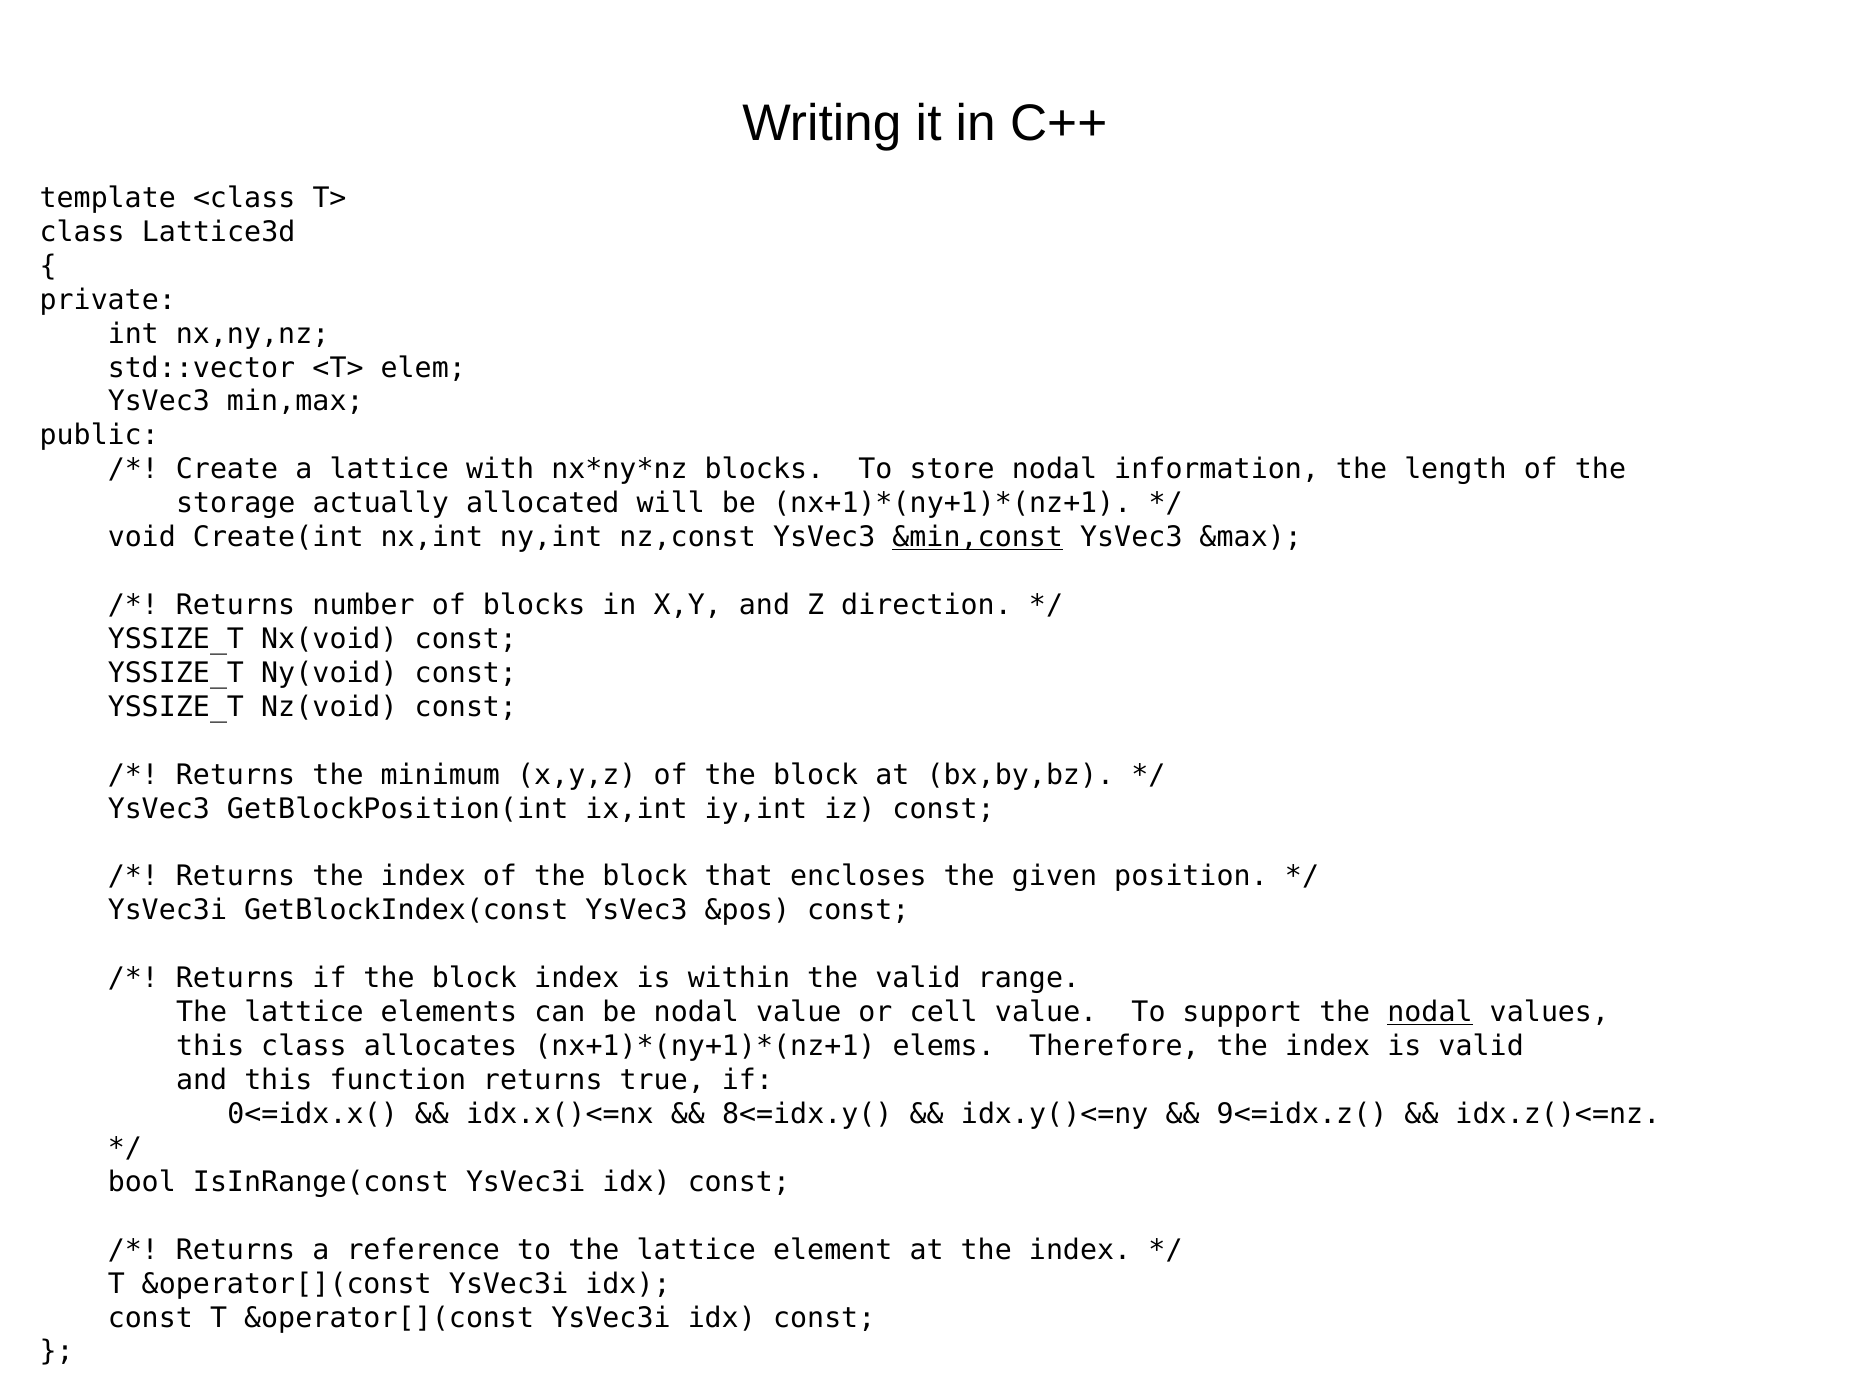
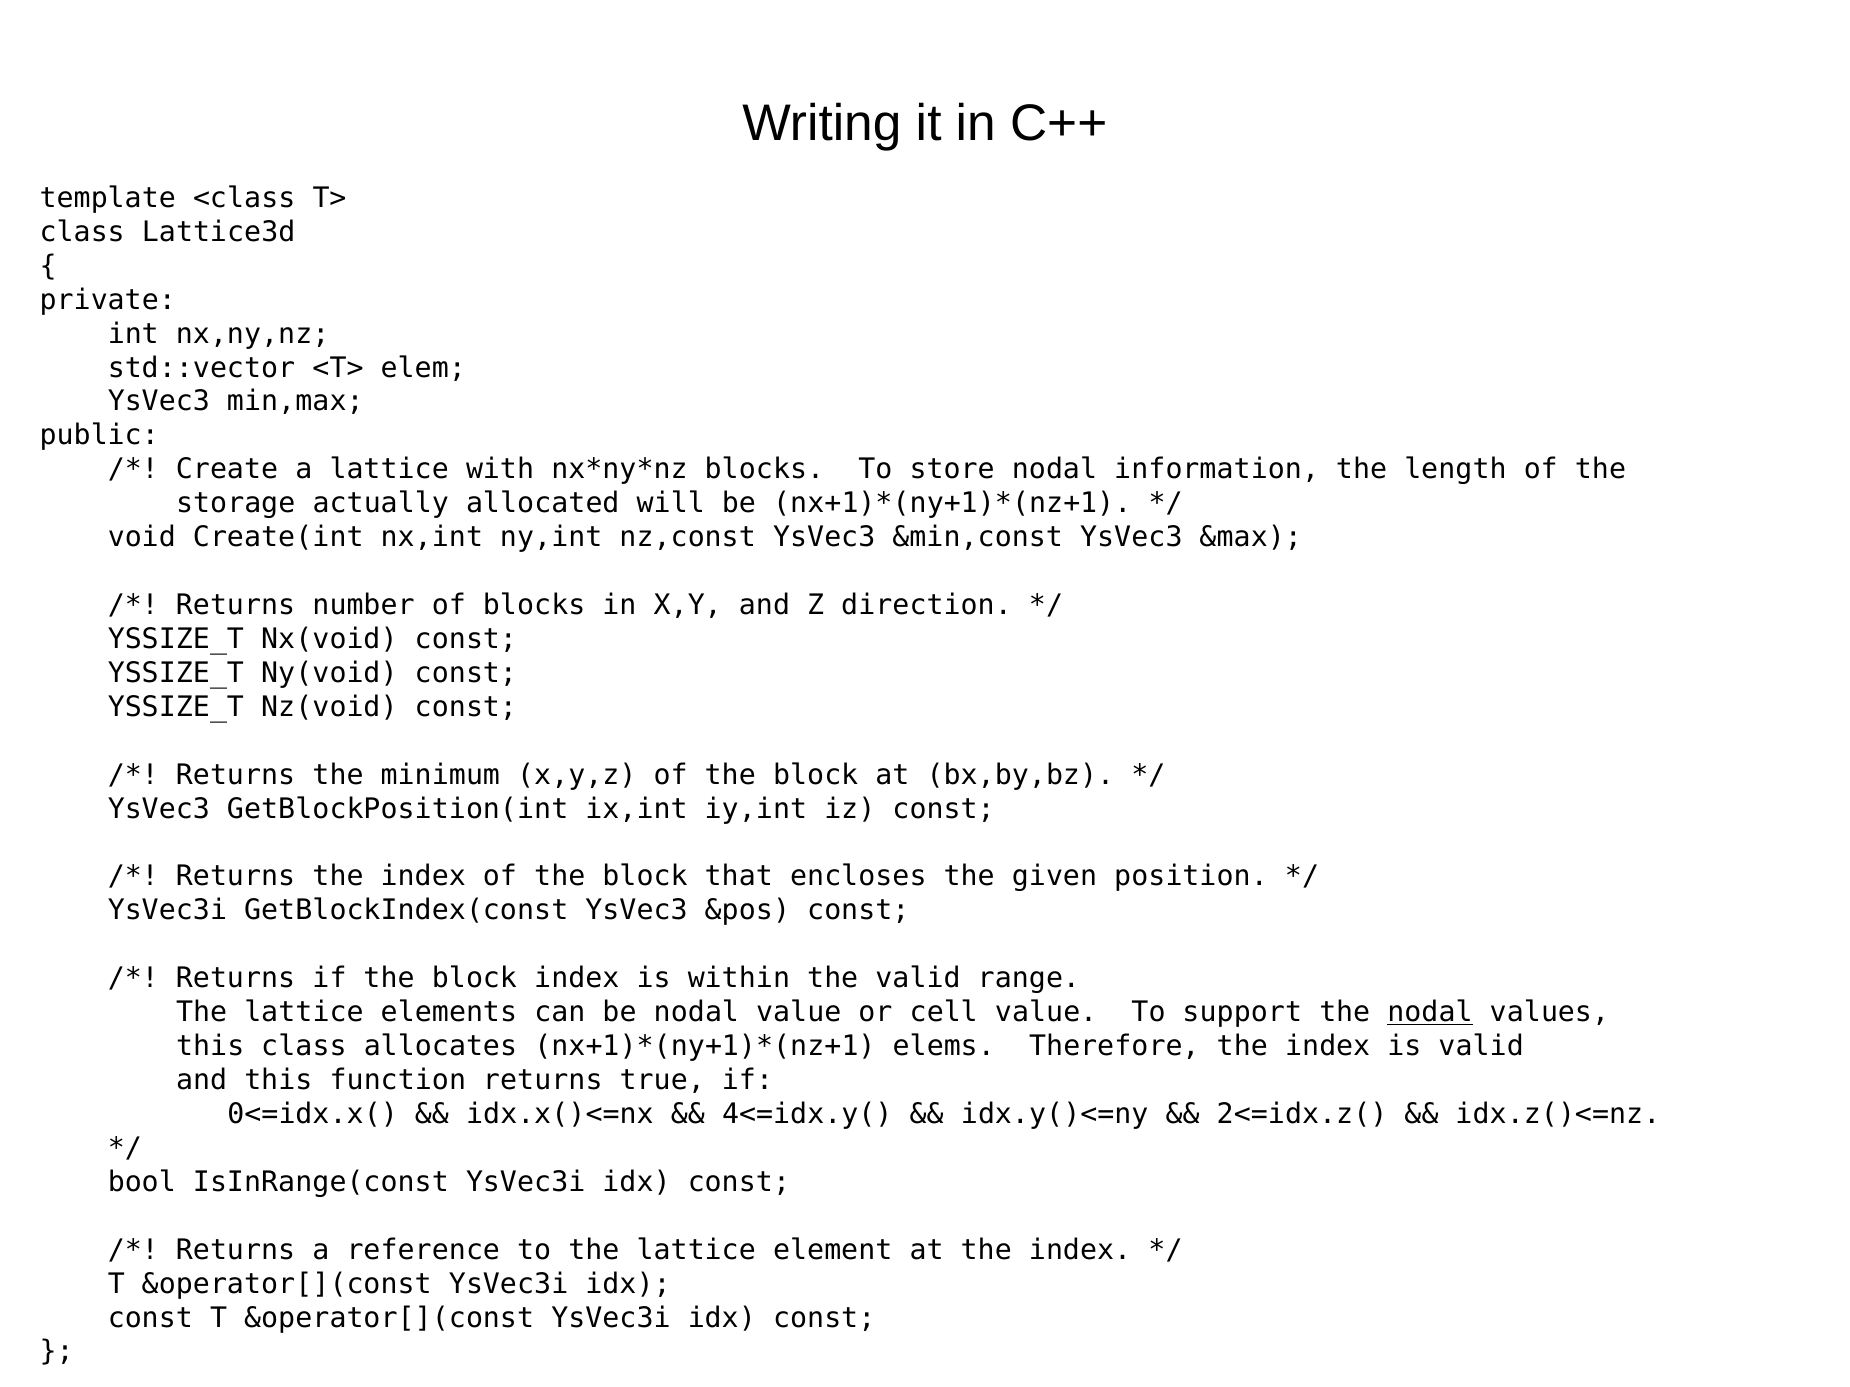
&min,const underline: present -> none (978, 538)
8<=idx.y(: 8<=idx.y( -> 4<=idx.y( (807, 1115)
9<=idx.z(: 9<=idx.z( -> 2<=idx.z( (1302, 1115)
